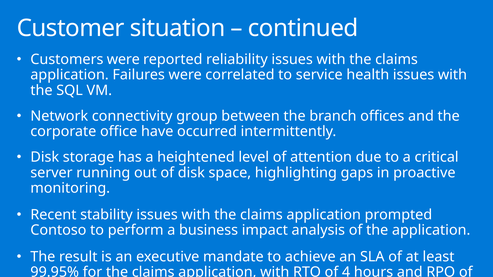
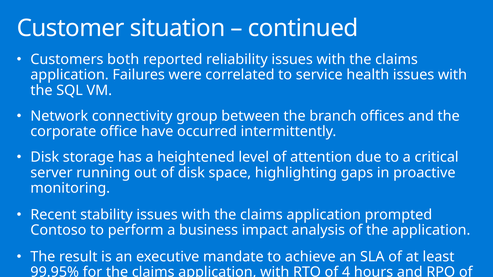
Customers were: were -> both (123, 59)
